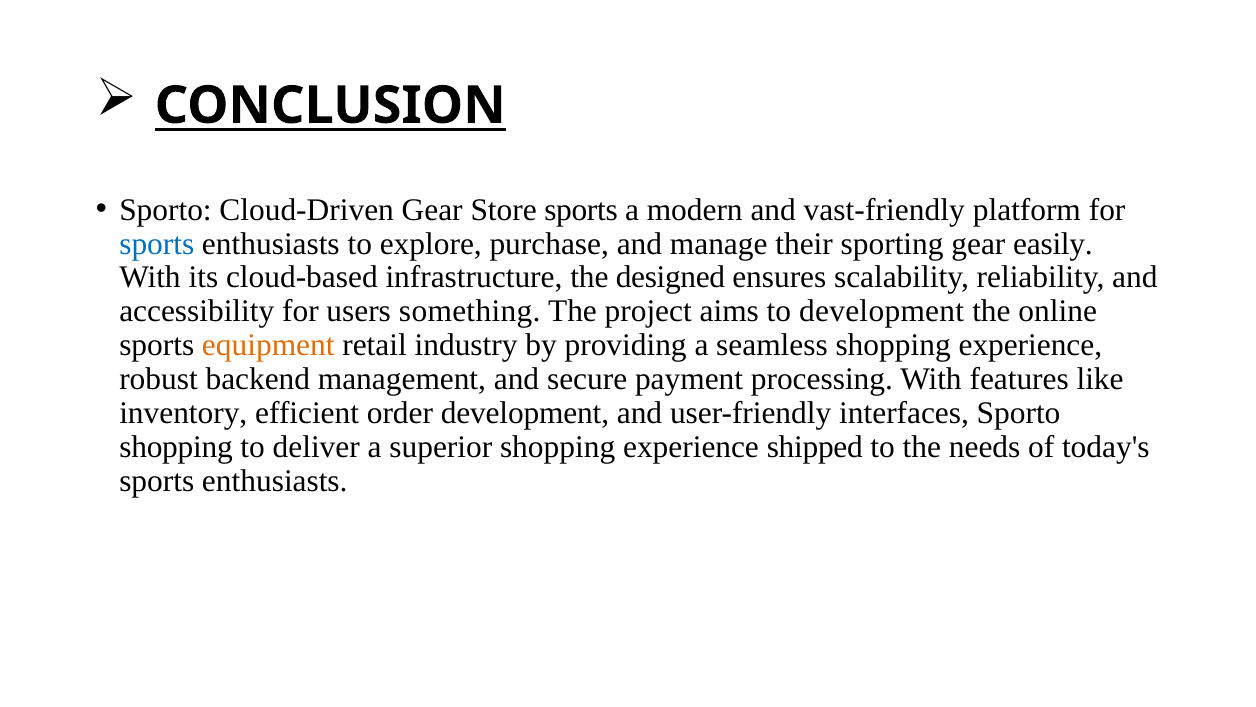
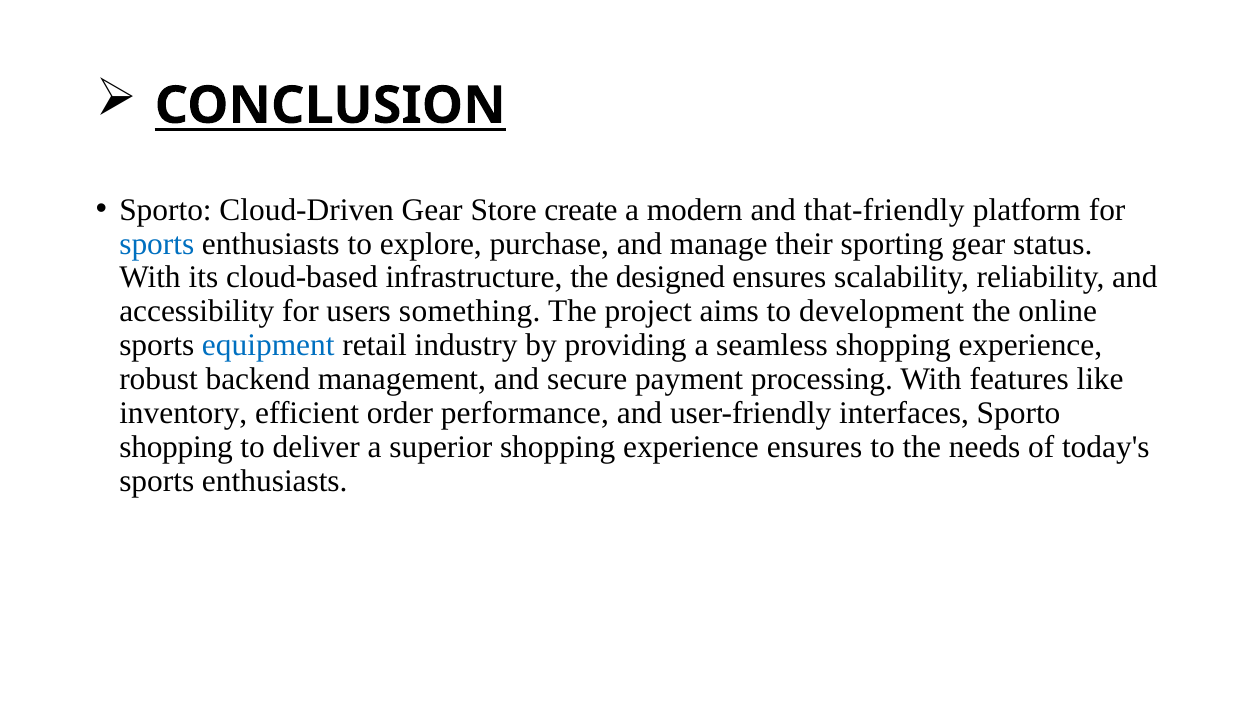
Store sports: sports -> create (581, 210)
vast-friendly: vast-friendly -> that-friendly (884, 210)
easily: easily -> status (1053, 243)
equipment colour: orange -> blue (268, 345)
order development: development -> performance (525, 413)
experience shipped: shipped -> ensures (815, 447)
